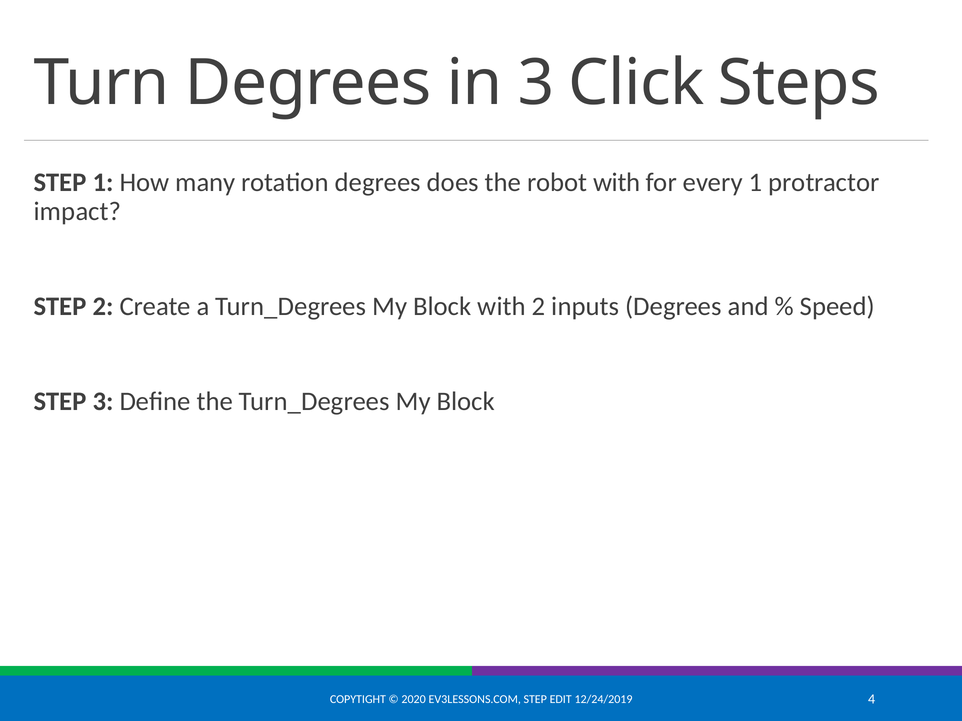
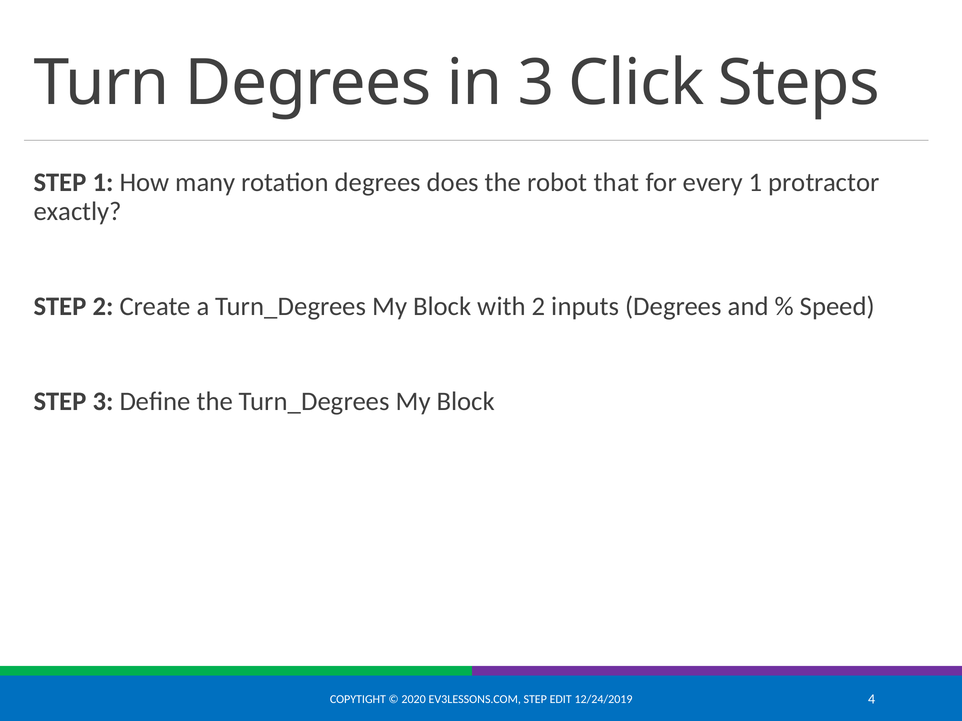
robot with: with -> that (616, 182)
impact: impact -> exactly (78, 211)
